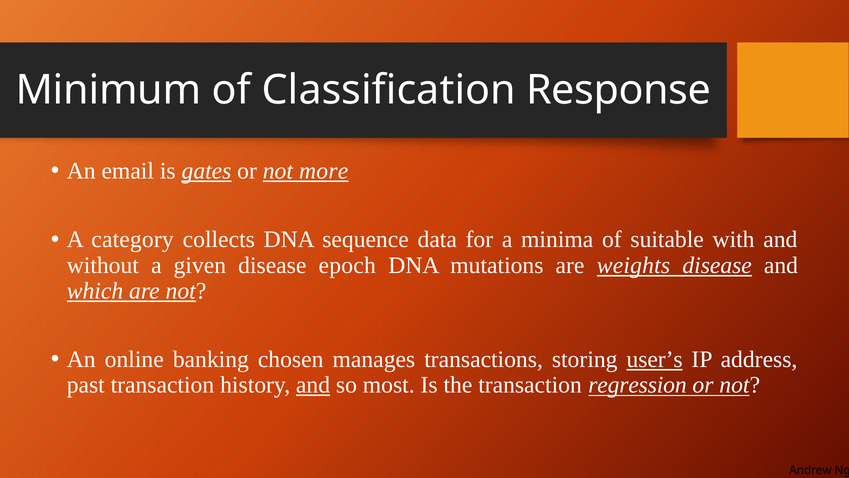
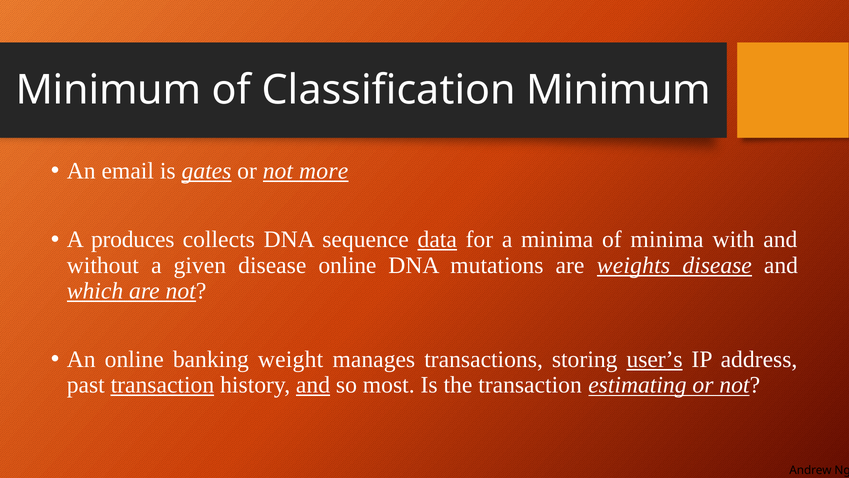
Classification Response: Response -> Minimum (619, 90)
category: category -> produces (133, 239)
data underline: none -> present (437, 239)
of suitable: suitable -> minima (667, 239)
disease epoch: epoch -> online (347, 265)
chosen: chosen -> weight (291, 359)
transaction underline: none -> present (162, 385)
regression: regression -> estimating (637, 385)
